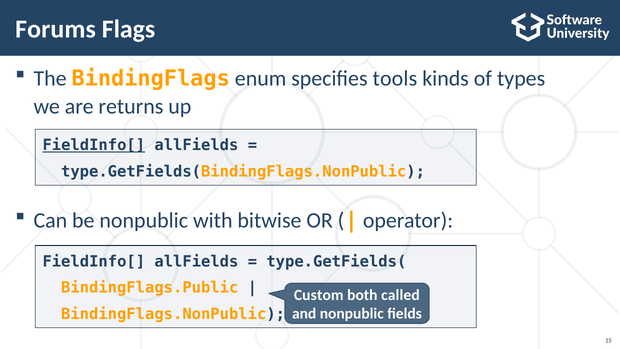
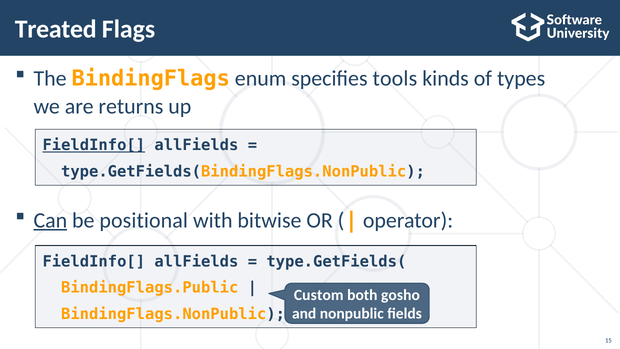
Forums: Forums -> Treated (56, 29)
Can underline: none -> present (50, 220)
be nonpublic: nonpublic -> positional (144, 220)
called: called -> gosho (400, 295)
